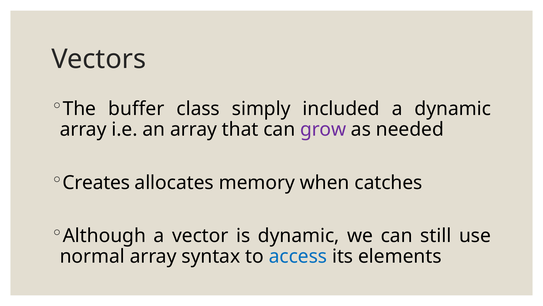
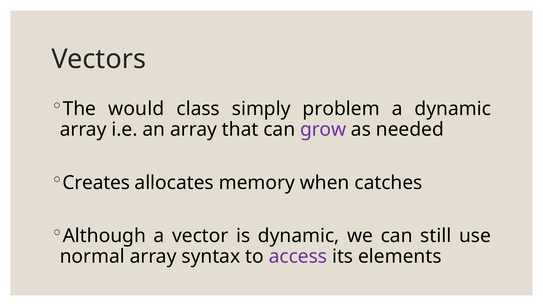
buffer: buffer -> would (136, 109)
included: included -> problem (341, 109)
access colour: blue -> purple (298, 256)
